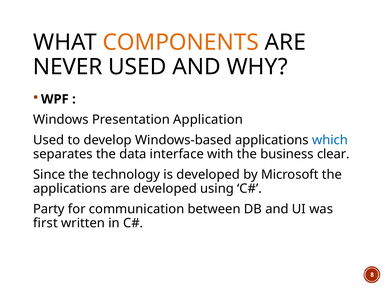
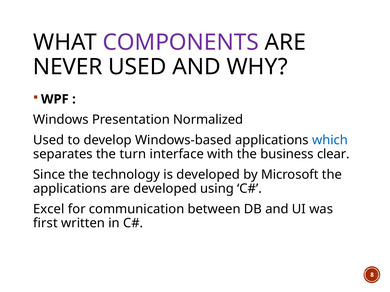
COMPONENTS colour: orange -> purple (181, 43)
Application: Application -> Normalized (208, 120)
data: data -> turn (133, 154)
Party: Party -> Excel (49, 210)
